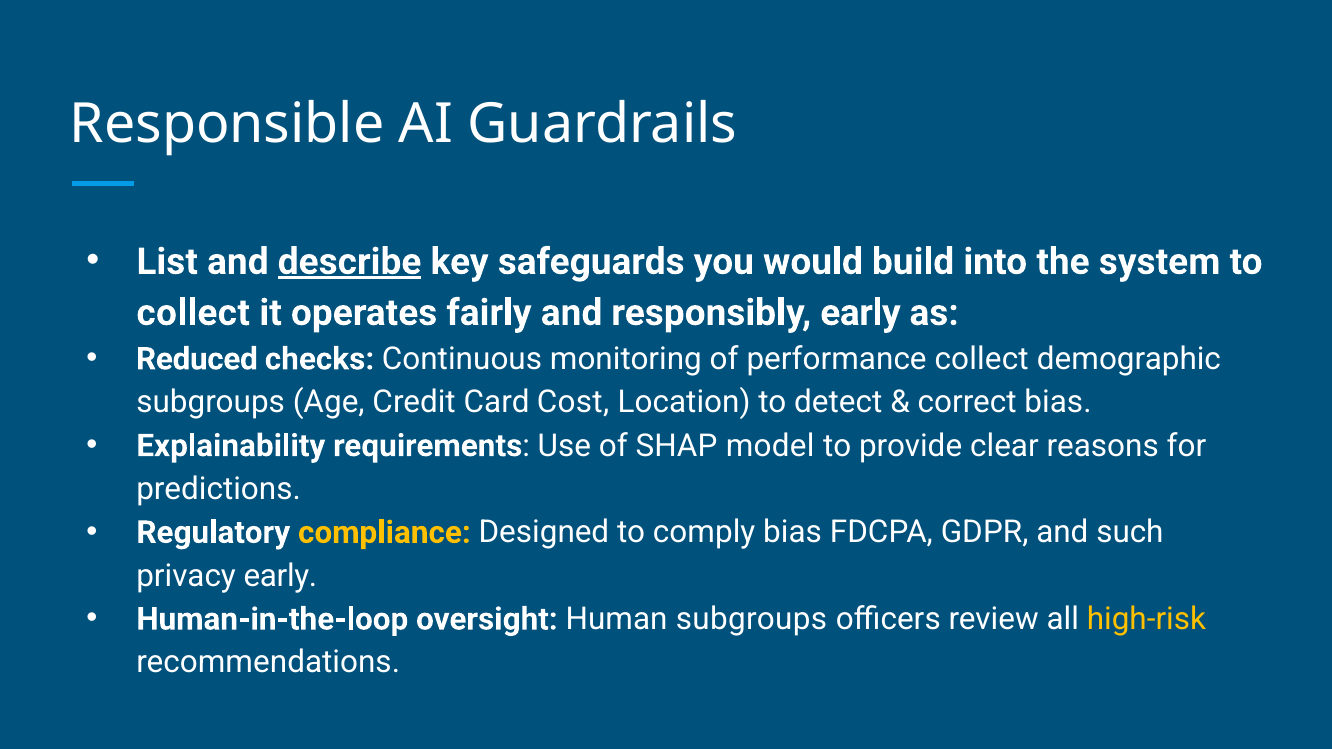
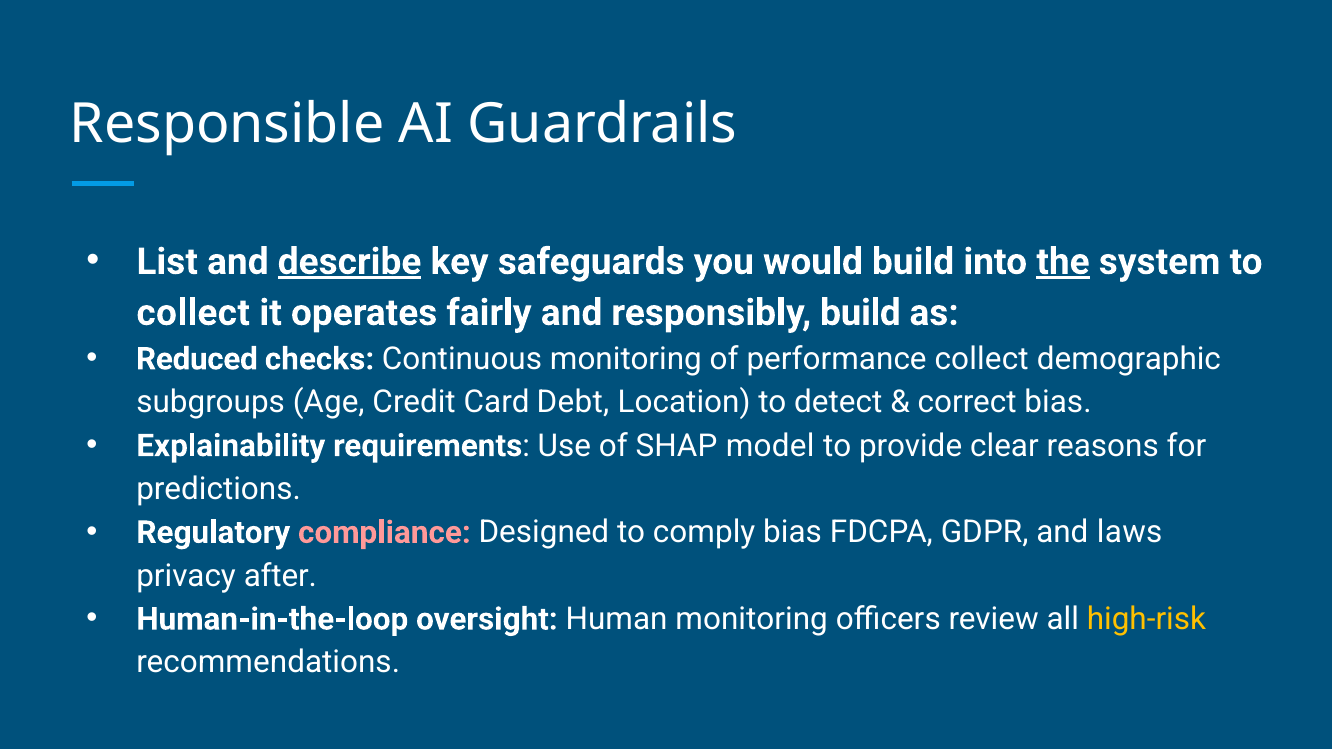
the underline: none -> present (1063, 262)
responsibly early: early -> build (860, 313)
Cost: Cost -> Debt (573, 403)
compliance colour: yellow -> pink (384, 533)
such: such -> laws (1130, 533)
privacy early: early -> after (280, 576)
Human subgroups: subgroups -> monitoring (752, 619)
